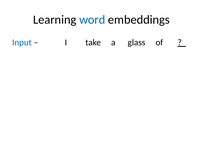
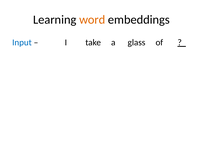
word colour: blue -> orange (92, 20)
